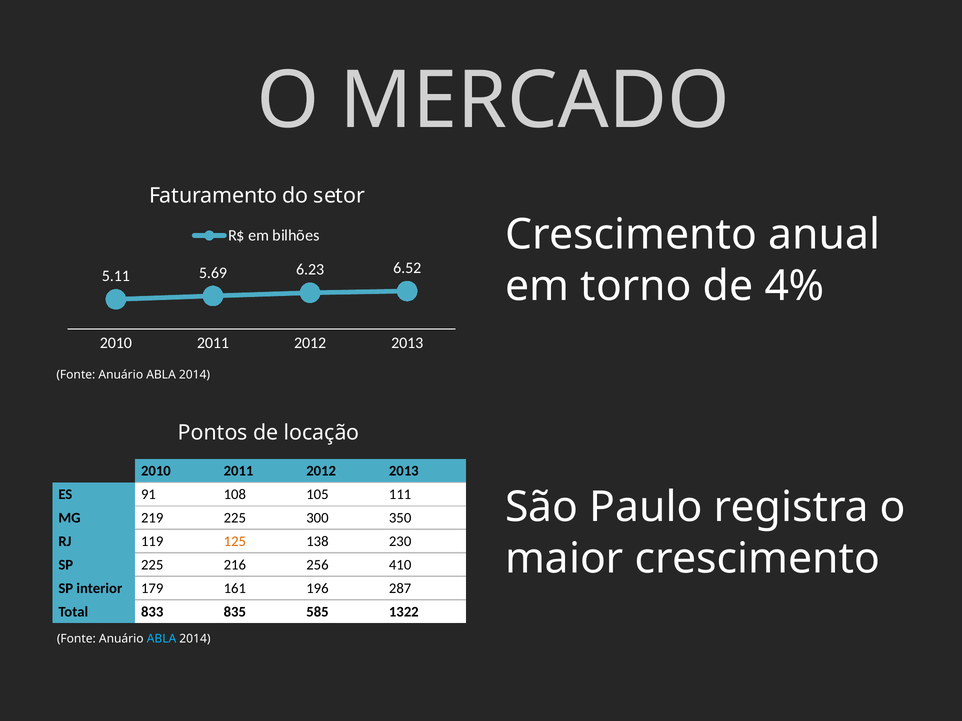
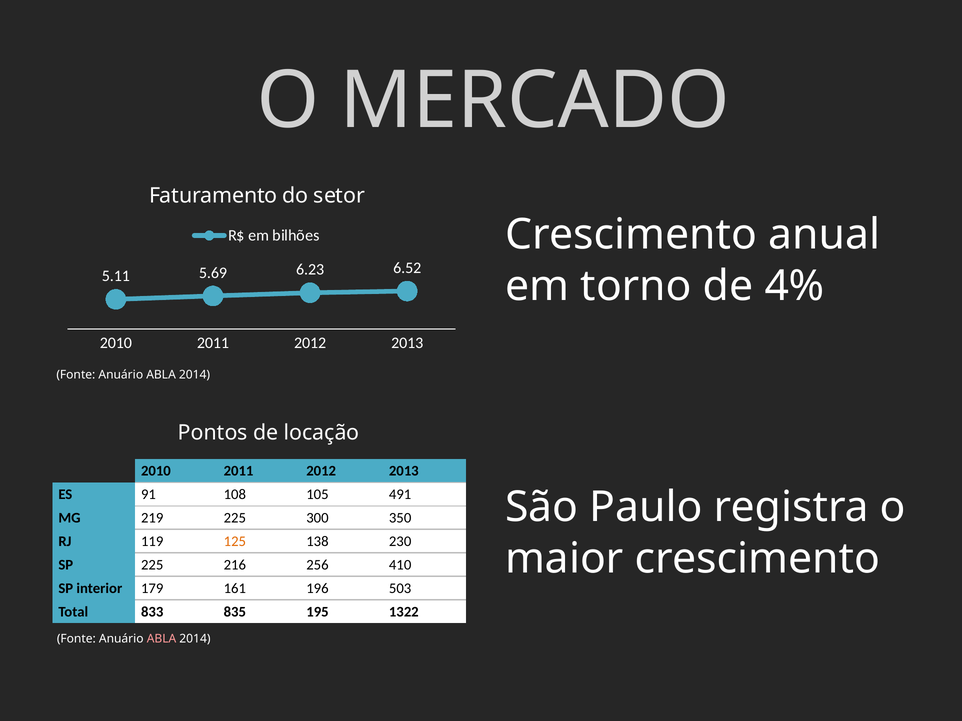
111: 111 -> 491 (400, 495)
287: 287 -> 503 (400, 589)
585: 585 -> 195 (317, 612)
ABLA colour: light blue -> pink (162, 639)
